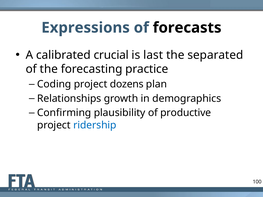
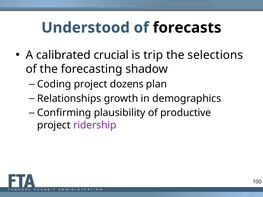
Expressions: Expressions -> Understood (86, 28)
last: last -> trip (153, 55)
separated: separated -> selections (215, 55)
practice: practice -> shadow (147, 69)
ridership colour: blue -> purple (95, 125)
